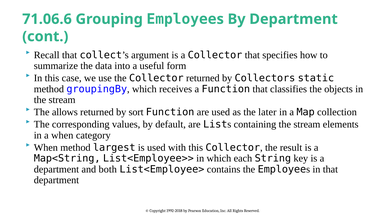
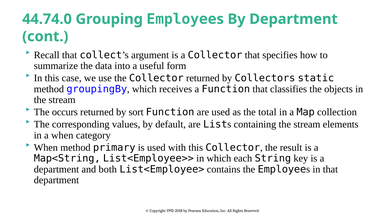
71.06.6: 71.06.6 -> 44.74.0 (47, 19)
allows: allows -> occurs (65, 112)
later: later -> total (267, 112)
largest: largest -> primary (114, 148)
